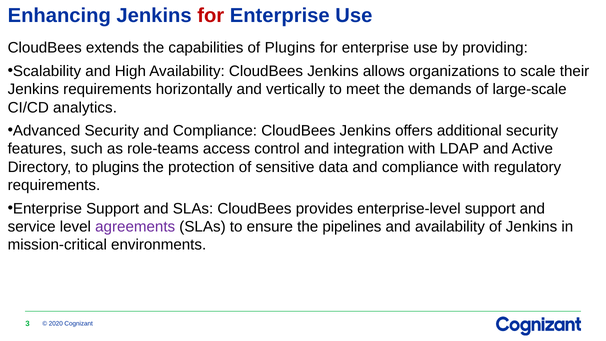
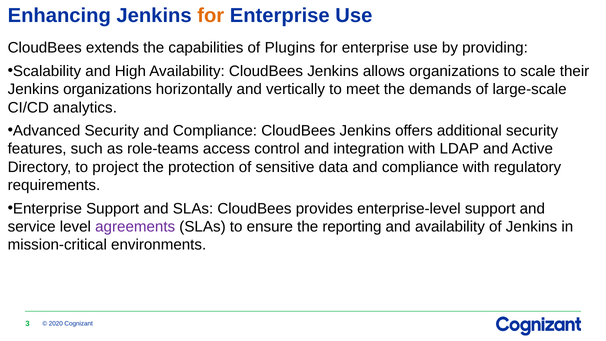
for colour: red -> orange (211, 16)
Jenkins requirements: requirements -> organizations (107, 89)
to plugins: plugins -> project (115, 167)
pipelines: pipelines -> reporting (352, 227)
